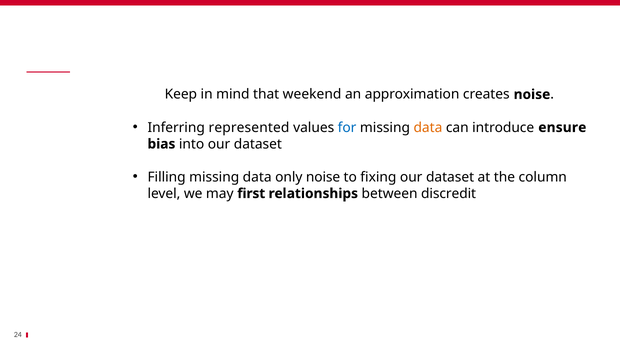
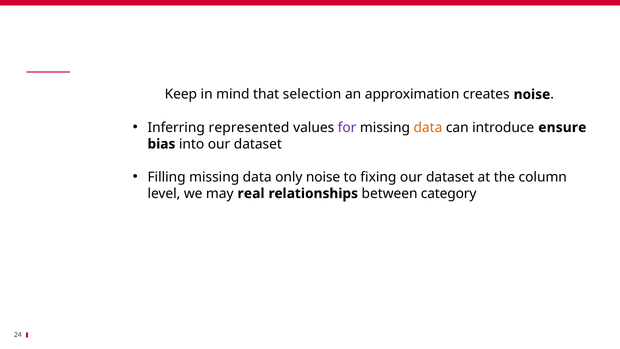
weekend: weekend -> selection (312, 94)
for colour: blue -> purple (347, 128)
first: first -> real (251, 194)
discredit: discredit -> category (449, 194)
